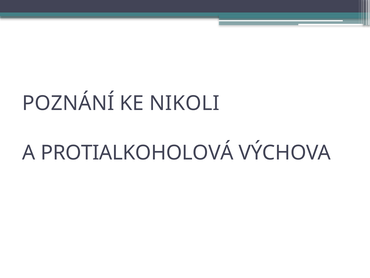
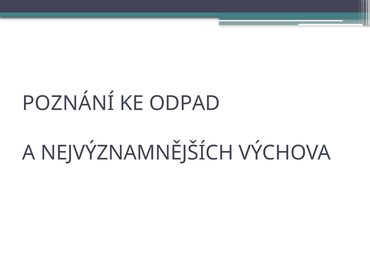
NIKOLI: NIKOLI -> ODPAD (185, 103)
PROTIALKOHOLOVÁ: PROTIALKOHOLOVÁ -> NEJVÝZNAMNĚJŠÍCH (137, 153)
